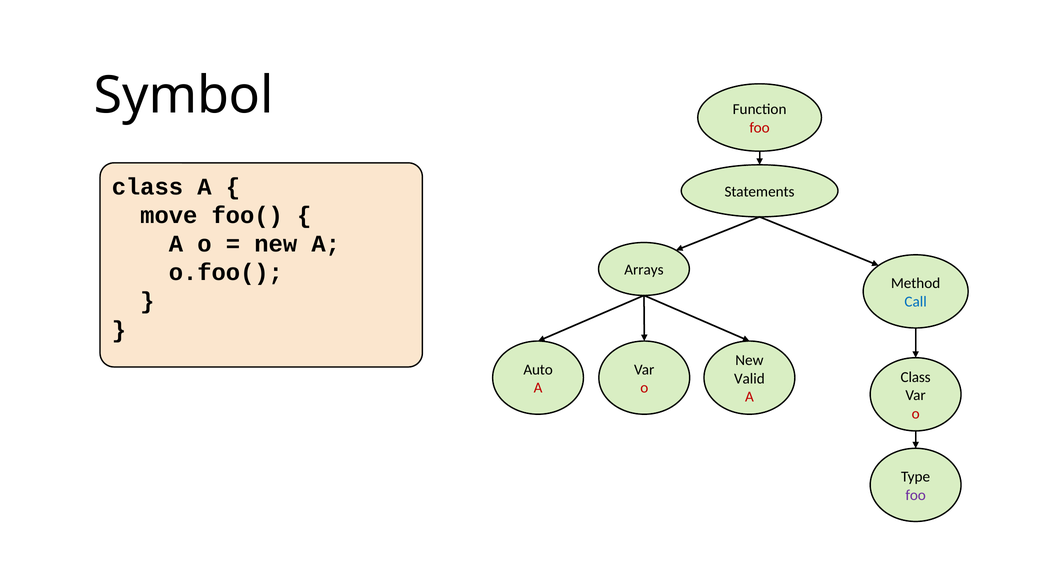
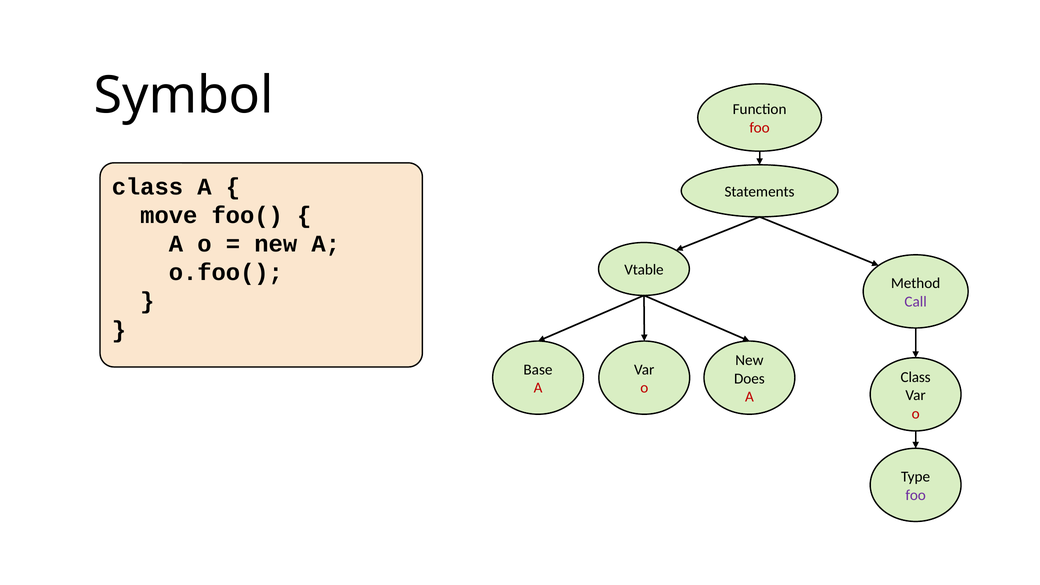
Arrays: Arrays -> Vtable (644, 270)
Call colour: blue -> purple (916, 301)
Auto: Auto -> Base (538, 370)
Valid: Valid -> Does (749, 379)
